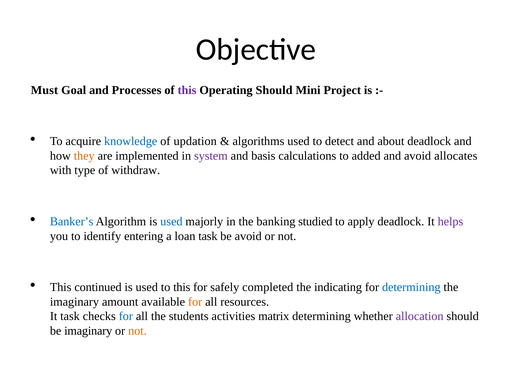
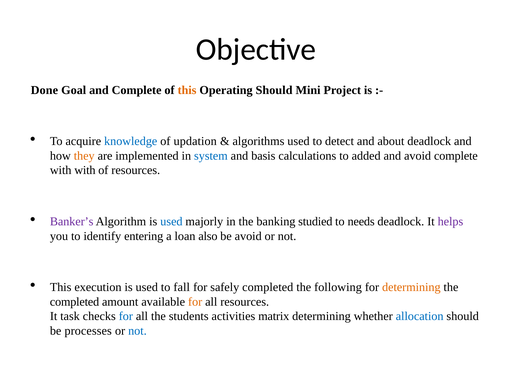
Must: Must -> Done (44, 90)
and Processes: Processes -> Complete (137, 90)
this colour: purple -> orange (187, 90)
system colour: purple -> blue (211, 156)
avoid allocates: allocates -> complete (456, 156)
with type: type -> with (85, 170)
of withdraw: withdraw -> resources (136, 170)
Banker’s colour: blue -> purple (72, 222)
apply: apply -> needs (361, 222)
loan task: task -> also (208, 236)
continued: continued -> execution (98, 287)
to this: this -> fall (182, 287)
indicating: indicating -> following (338, 287)
determining colour: blue -> orange (411, 287)
imaginary: imaginary -> completed (75, 302)
allocation colour: purple -> blue (420, 316)
be imaginary: imaginary -> processes (88, 331)
not colour: orange -> blue (137, 331)
